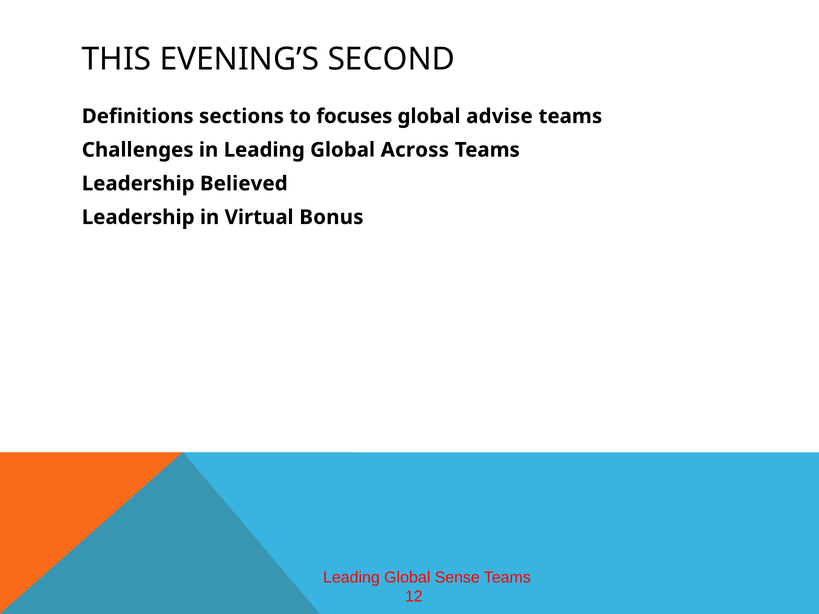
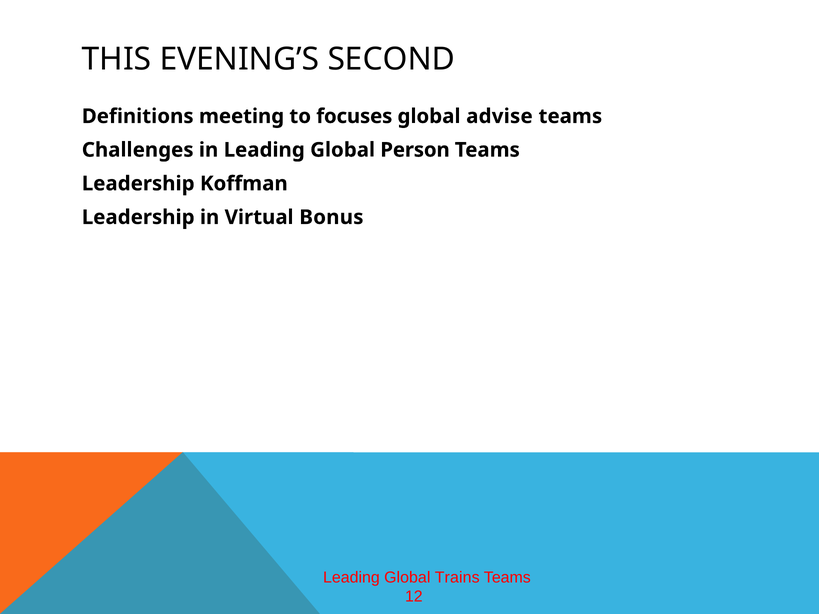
sections: sections -> meeting (242, 116)
Across: Across -> Person (415, 150)
Believed: Believed -> Koffman (244, 184)
Sense: Sense -> Trains (457, 578)
